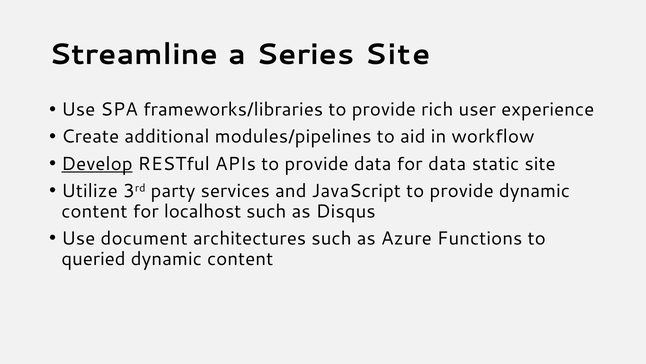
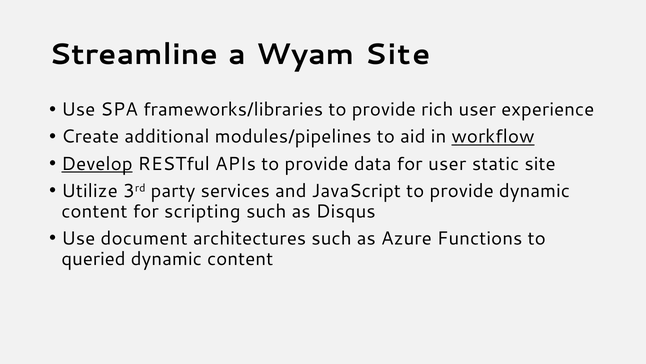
Series: Series -> Wyam (305, 54)
workflow underline: none -> present (493, 136)
for data: data -> user (447, 164)
localhost: localhost -> scripting (202, 211)
